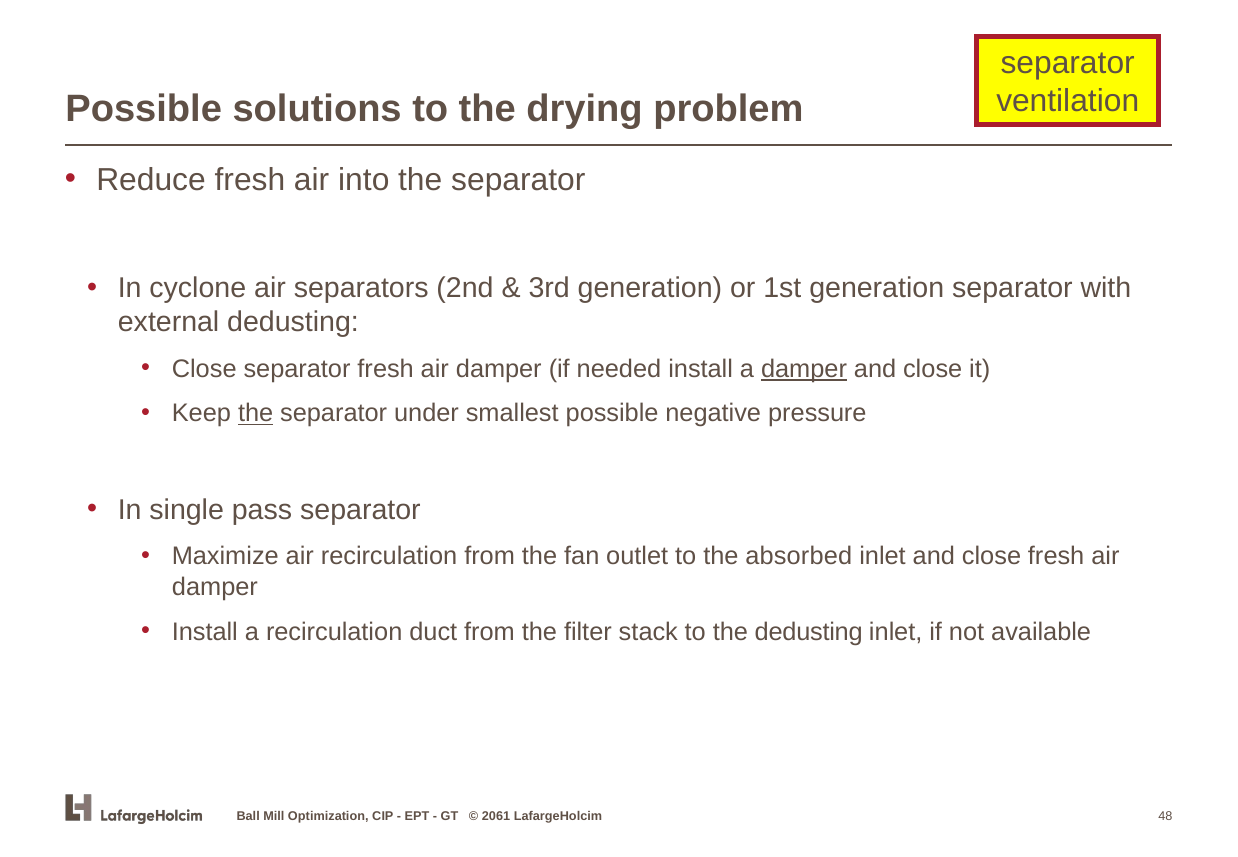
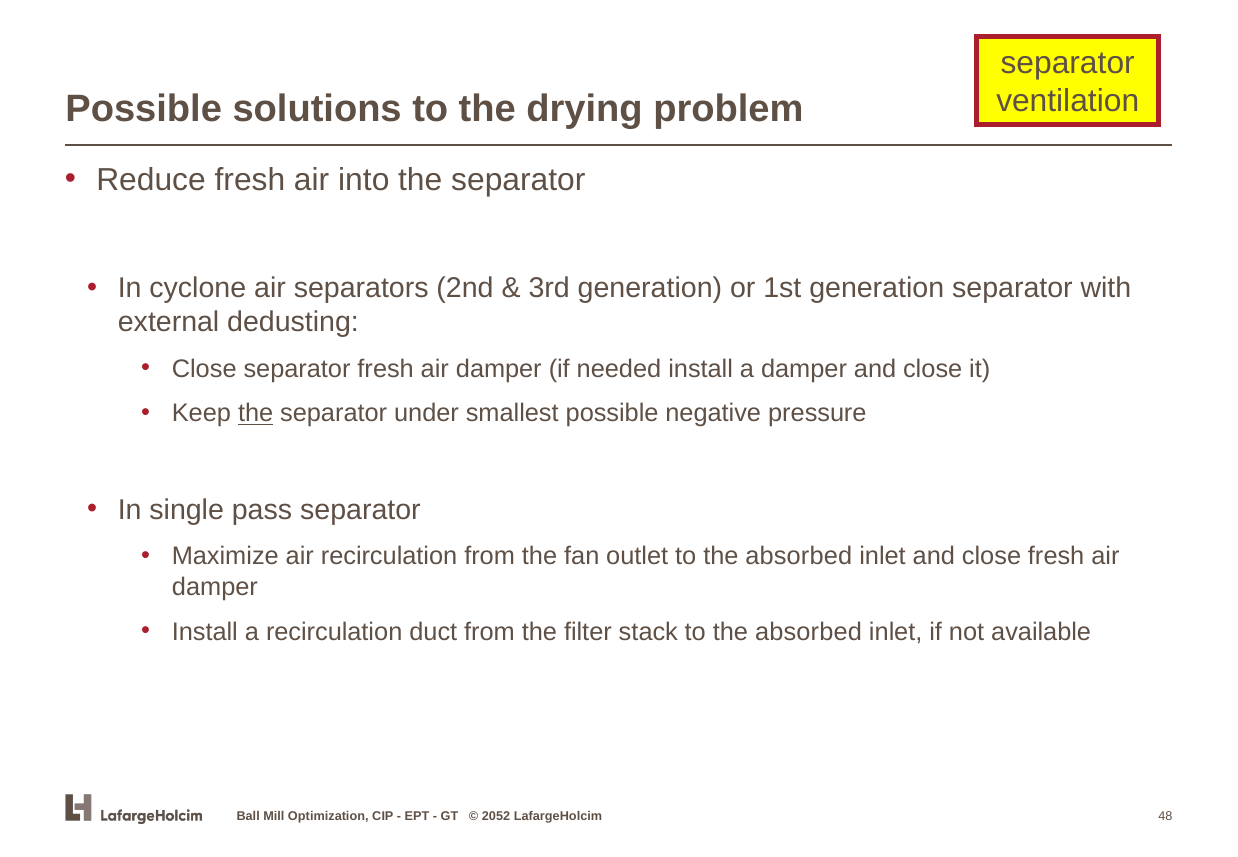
damper underline: present -> none (804, 369)
stack to the dedusting: dedusting -> absorbed (808, 632)
2061: 2061 -> 2052 (496, 816)
